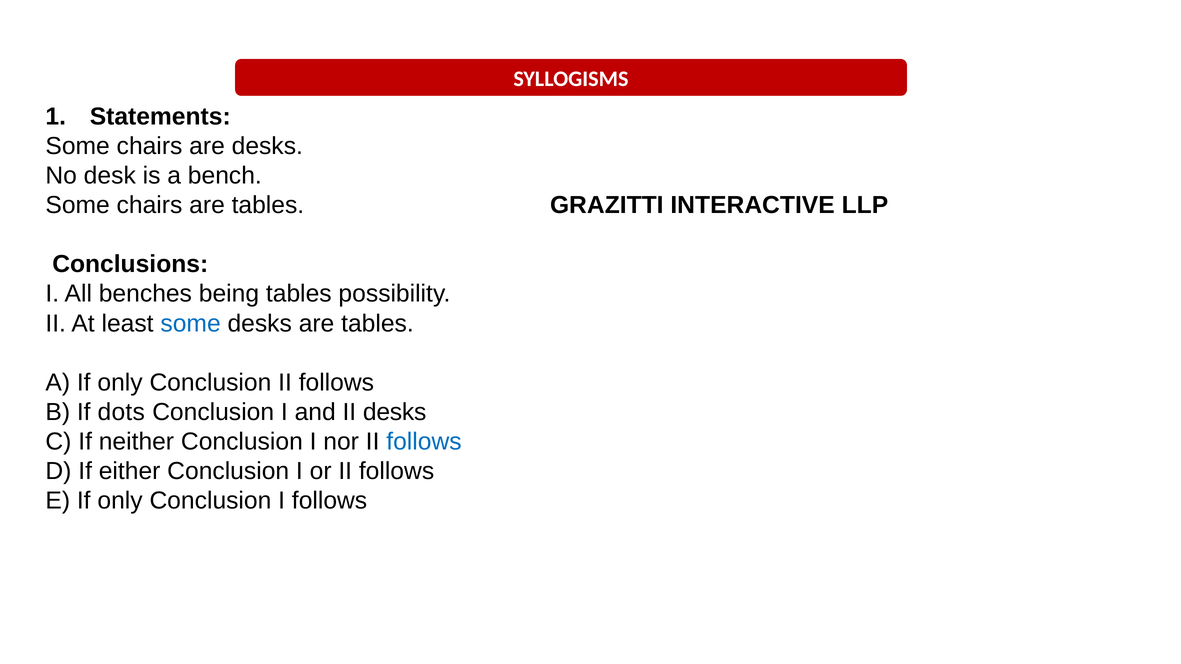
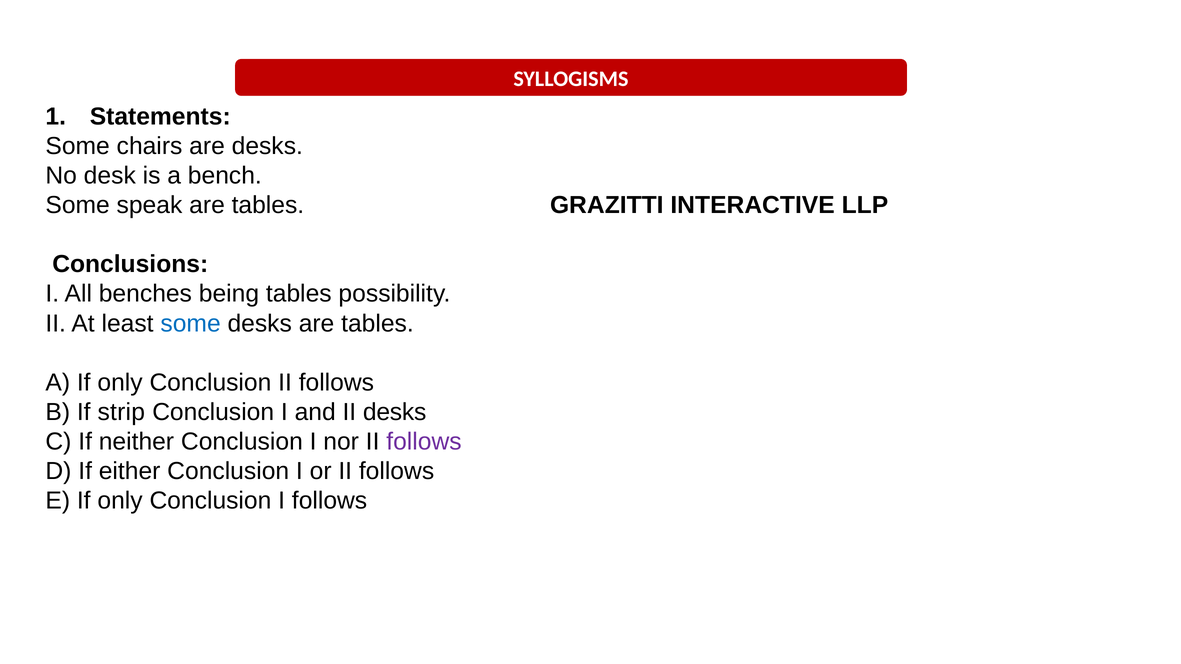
chairs: chairs -> speak (149, 205)
dots: dots -> strip (121, 412)
follows colour: blue -> purple (424, 442)
